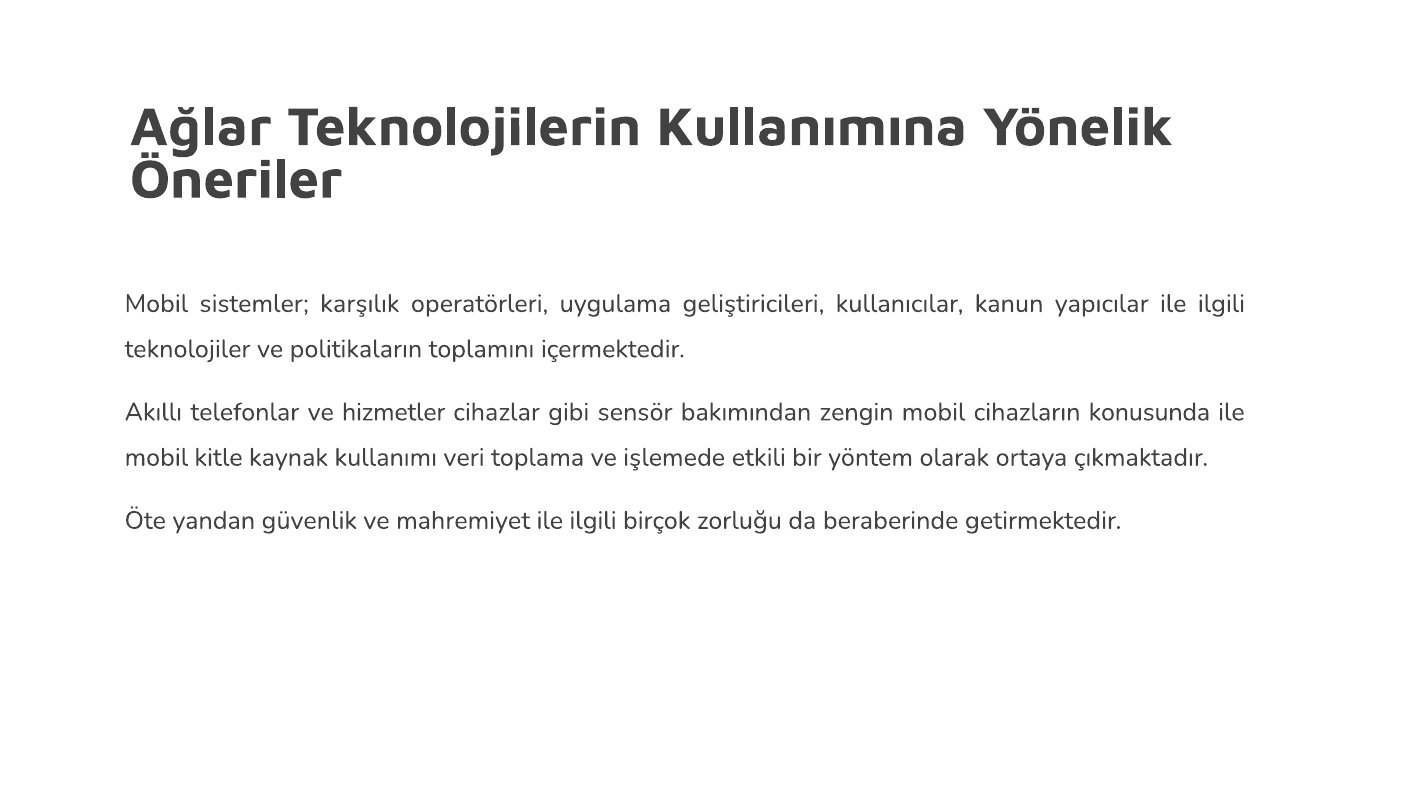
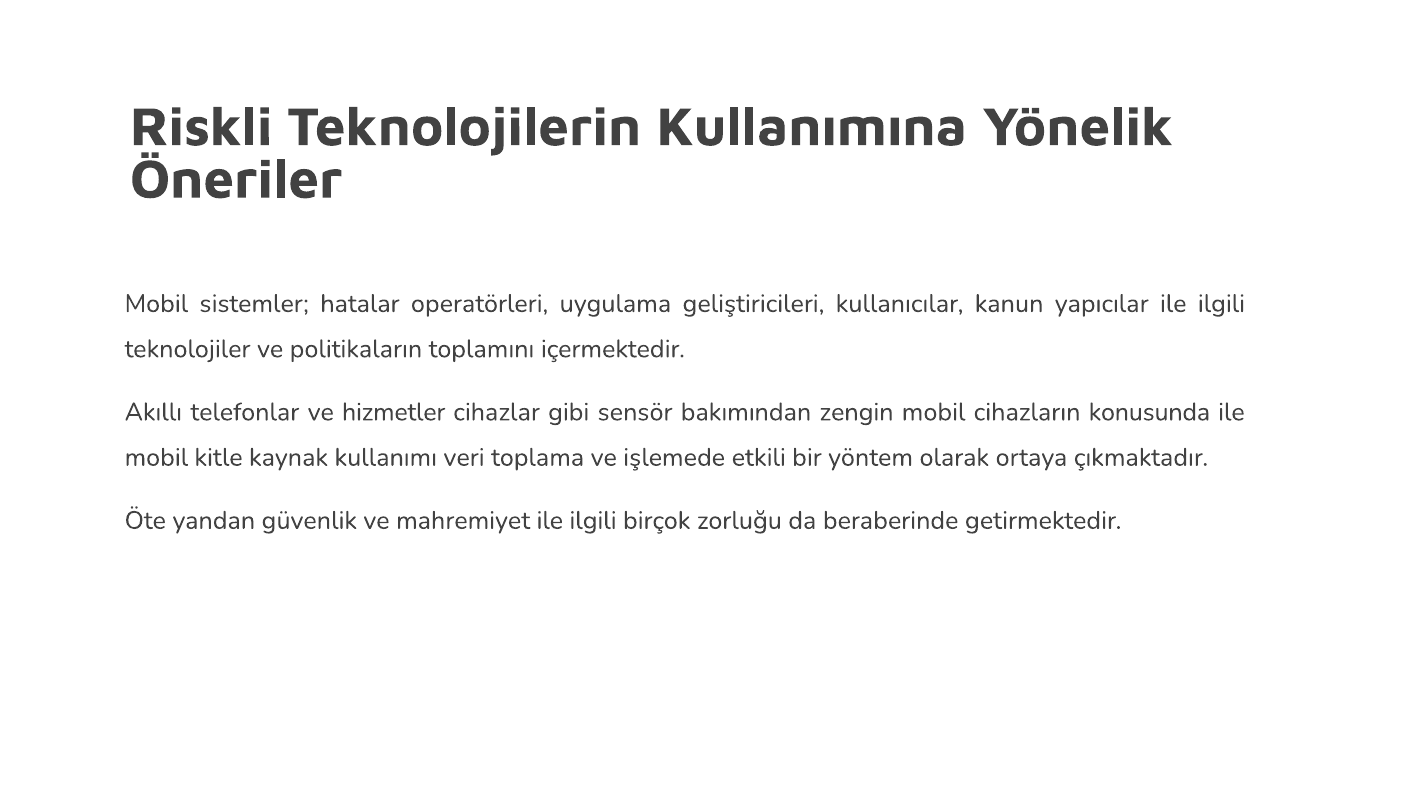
Ağlar: Ağlar -> Riskli (201, 127)
karşılık: karşılık -> hatalar (360, 304)
